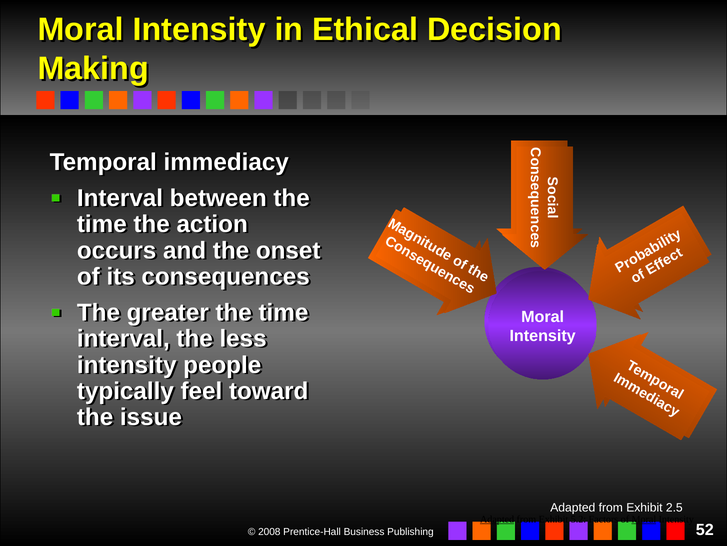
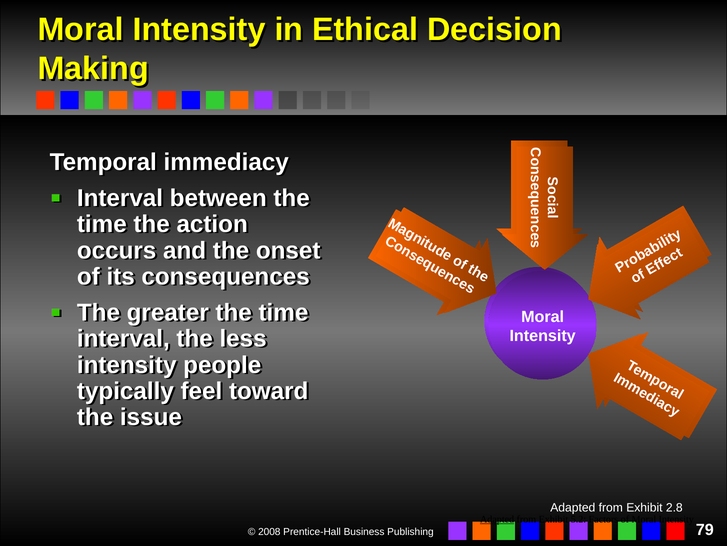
2.5: 2.5 -> 2.8 (674, 507)
Moral underline: present -> none (644, 519)
52: 52 -> 79 (705, 529)
